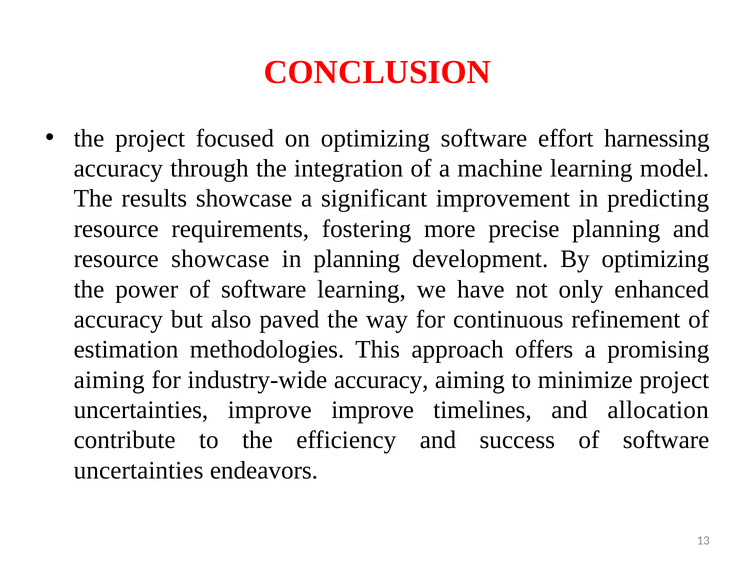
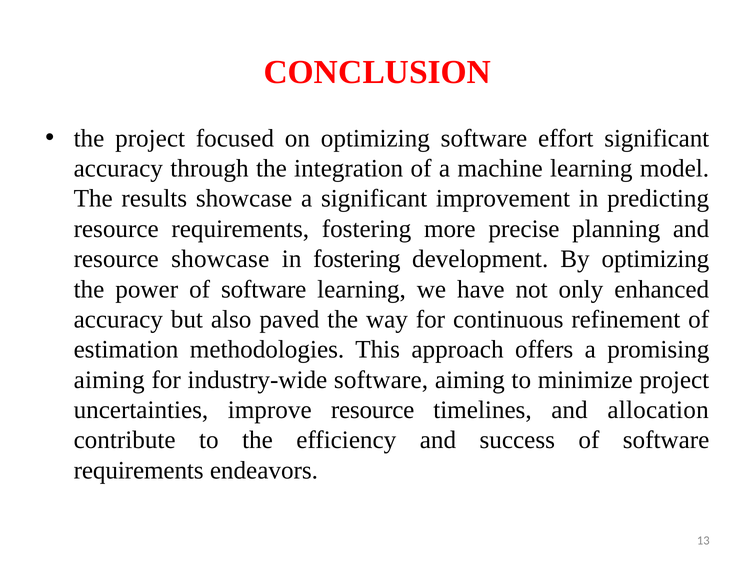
effort harnessing: harnessing -> significant (657, 138)
in planning: planning -> fostering (357, 259)
industry-wide accuracy: accuracy -> software (381, 380)
improve improve: improve -> resource (373, 410)
uncertainties: uncertainties -> requirements (139, 471)
